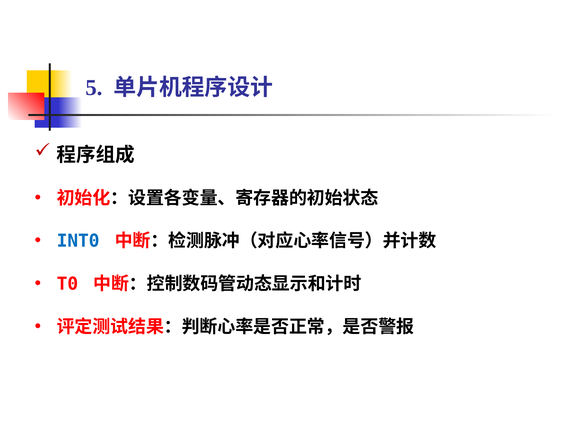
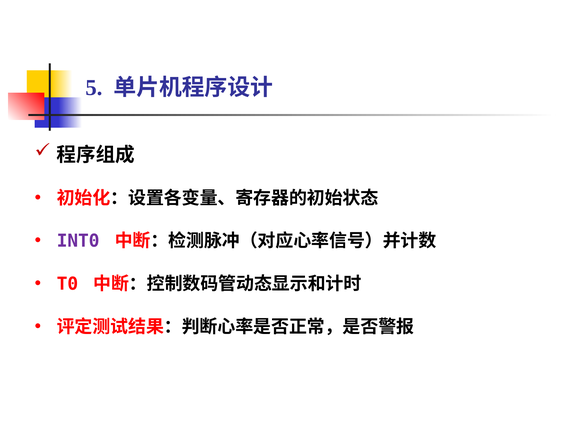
INT0 colour: blue -> purple (78, 241)
